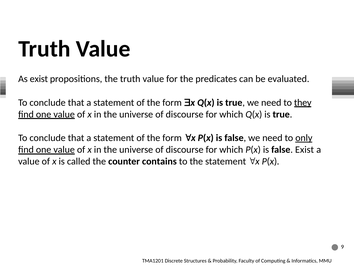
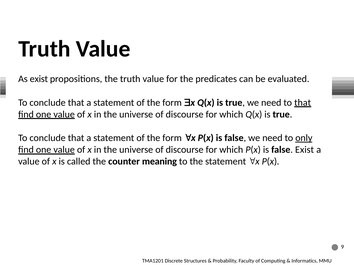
to they: they -> that (303, 103)
contains: contains -> meaning (159, 162)
